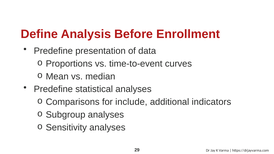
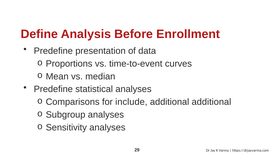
additional indicators: indicators -> additional (211, 102)
